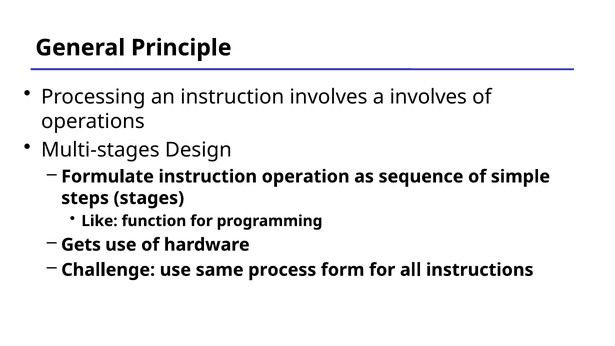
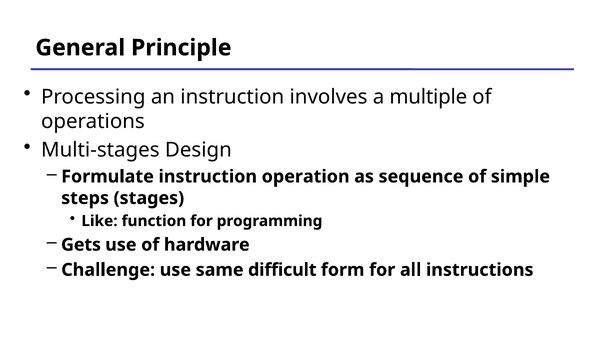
a involves: involves -> multiple (428, 97)
process: process -> difficult (282, 270)
